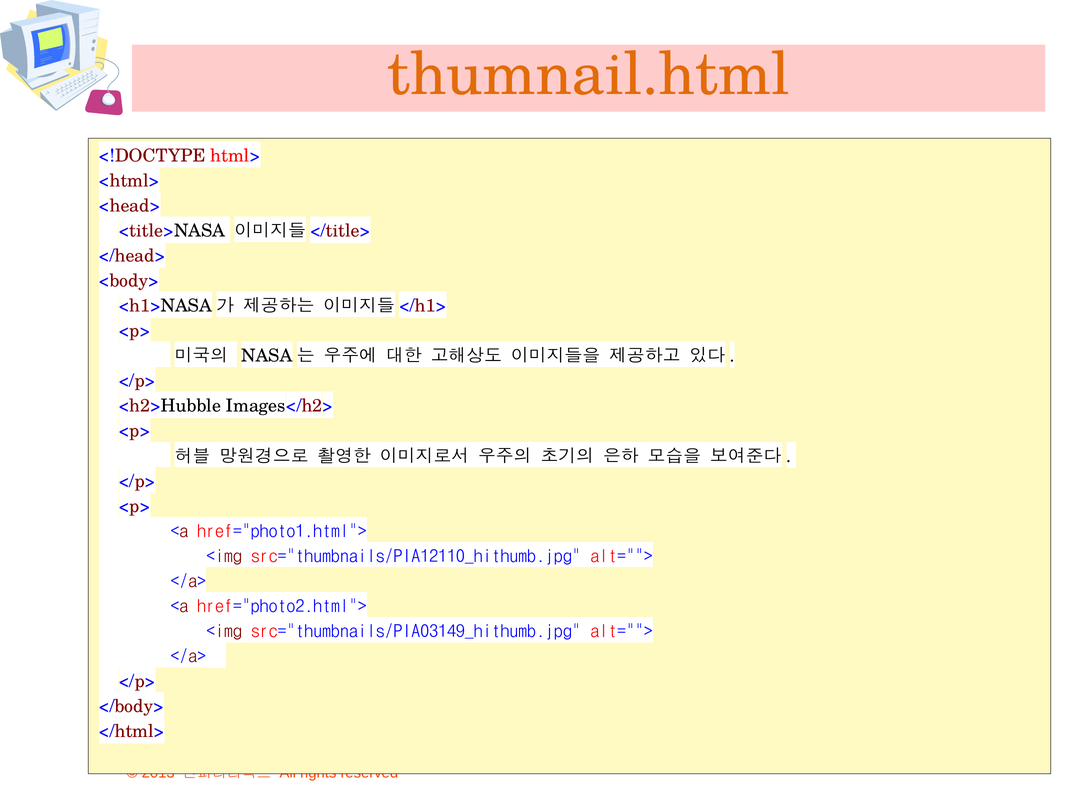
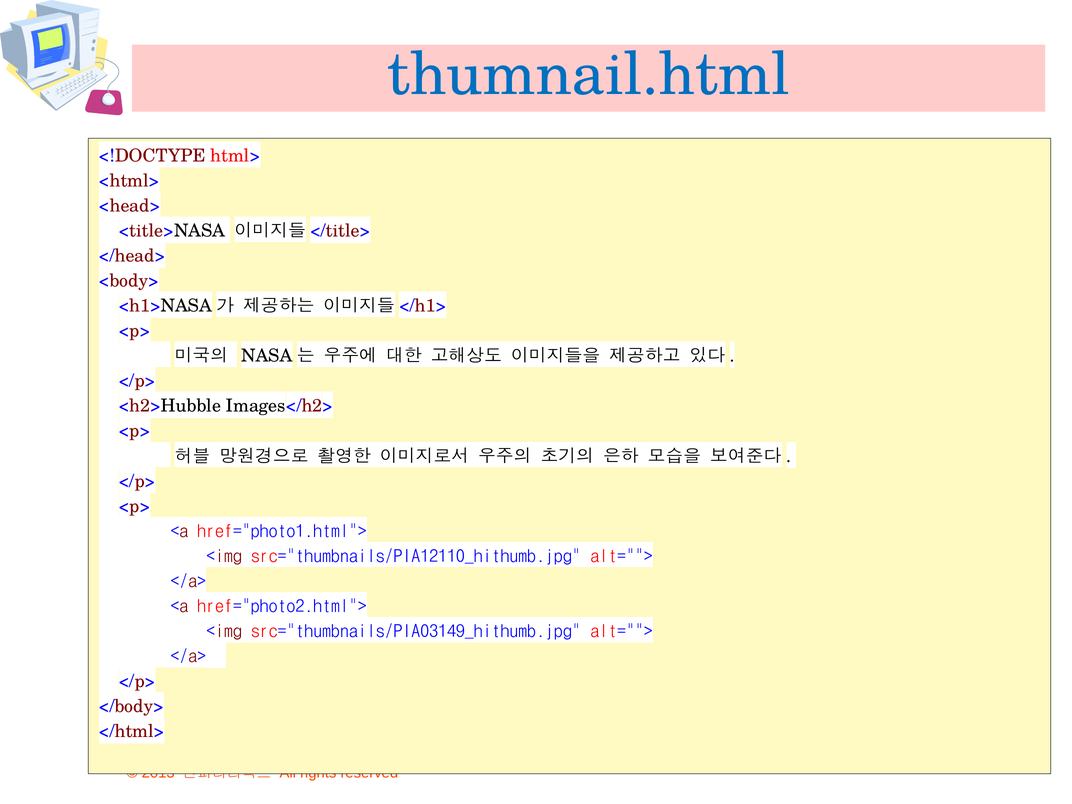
thumnail.html colour: orange -> blue (588, 75)
